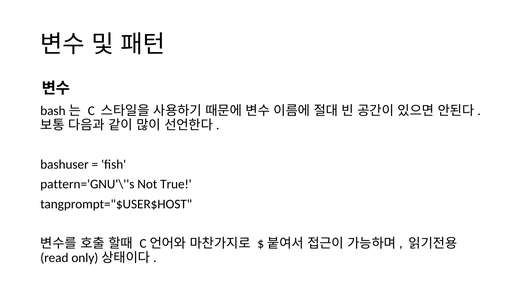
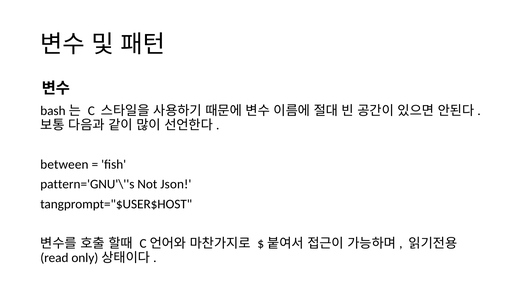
bashuser: bashuser -> between (64, 165)
True: True -> Json (176, 184)
